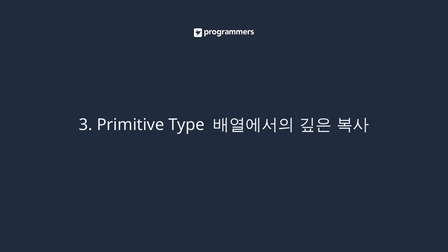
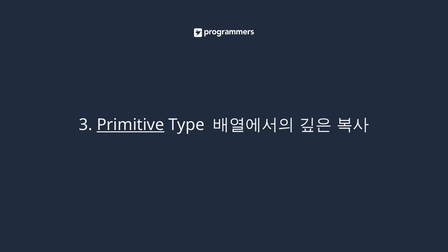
Primitive underline: none -> present (131, 125)
